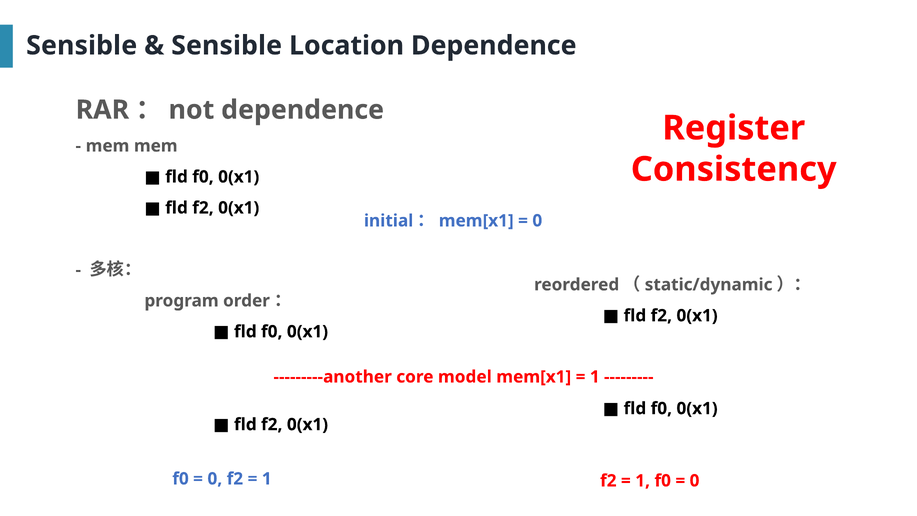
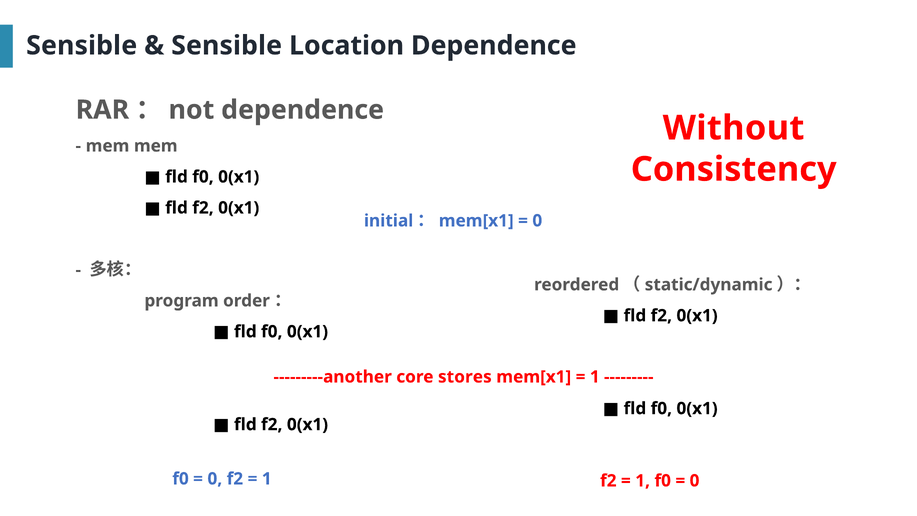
Register: Register -> Without (734, 128)
model: model -> stores (465, 377)
